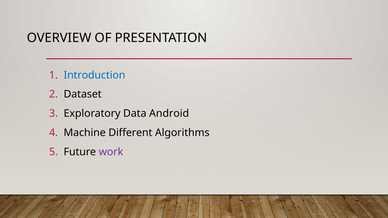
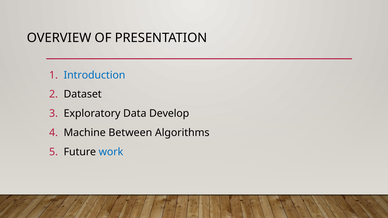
Android: Android -> Develop (169, 114)
Different: Different -> Between (130, 133)
work colour: purple -> blue (111, 152)
